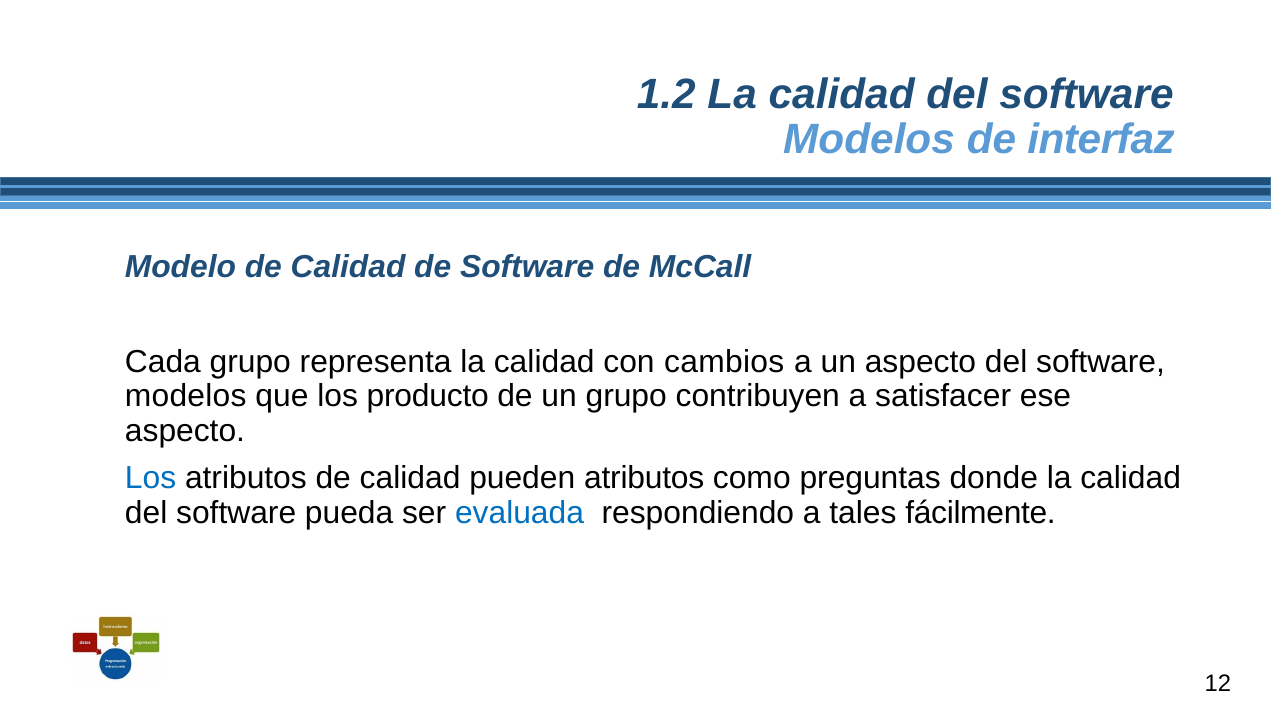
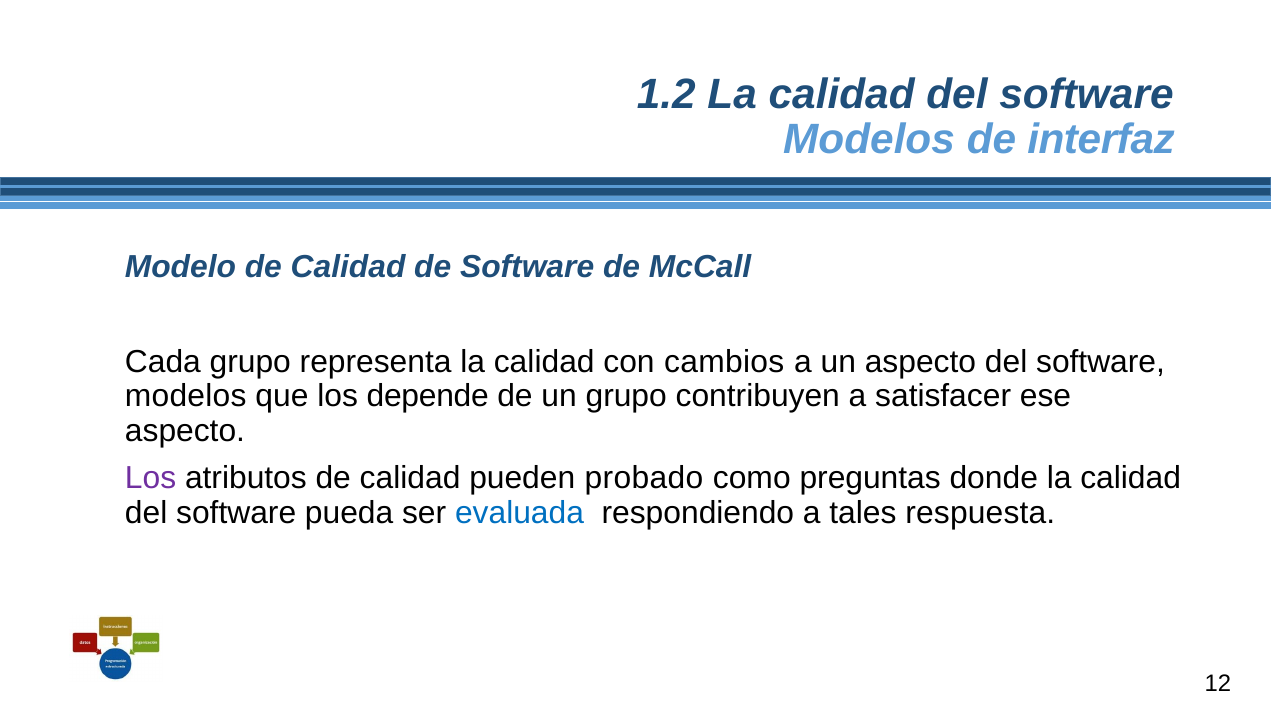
producto: producto -> depende (428, 396)
Los colour: blue -> purple (151, 478)
pueden atributos: atributos -> probado (644, 478)
fácilmente: fácilmente -> respuesta (980, 513)
